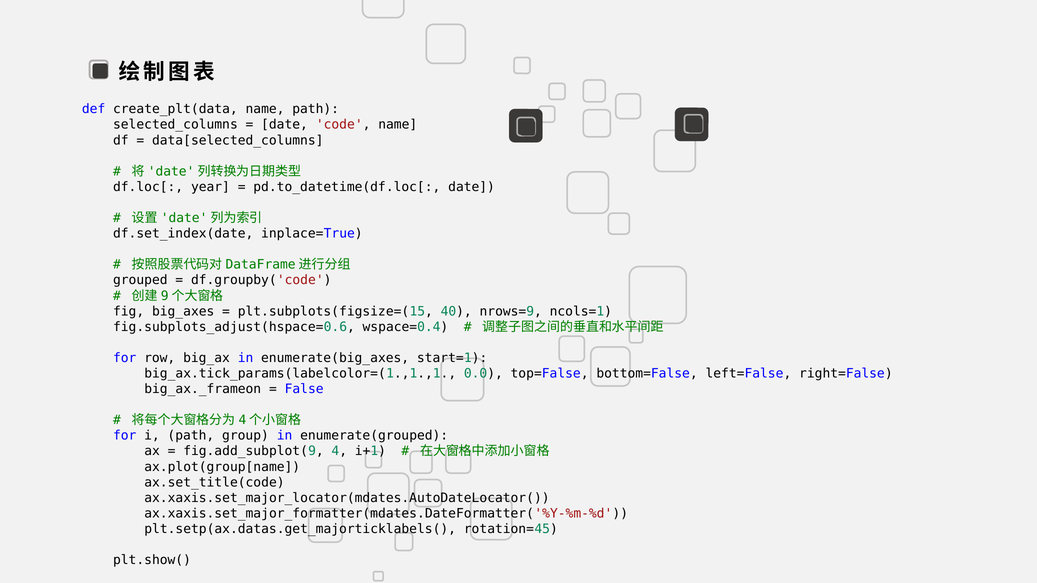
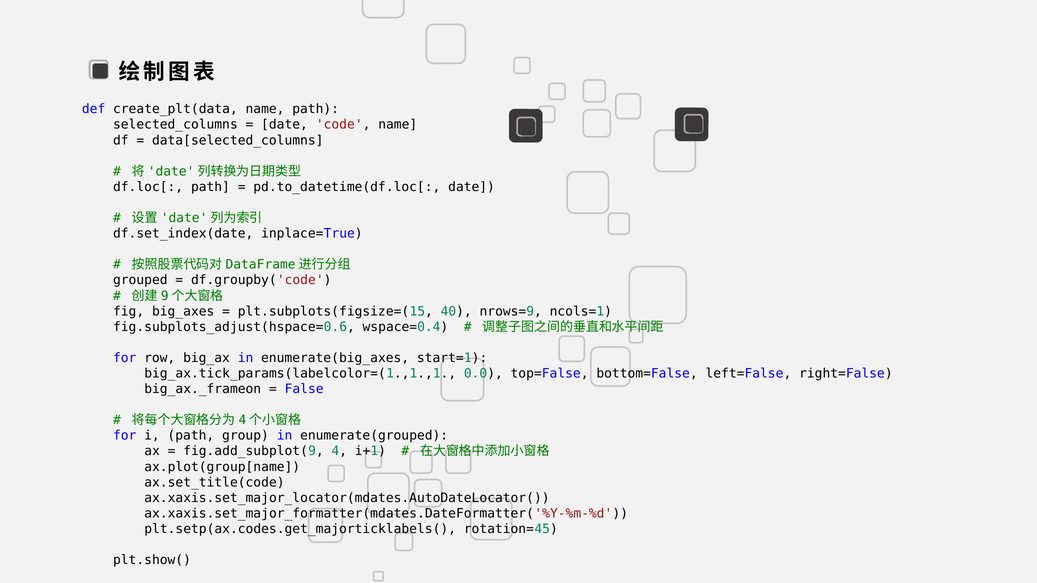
df.loc[ year: year -> path (210, 187)
plt.setp(ax.datas.get_majorticklabels(: plt.setp(ax.datas.get_majorticklabels( -> plt.setp(ax.codes.get_majorticklabels( (300, 529)
